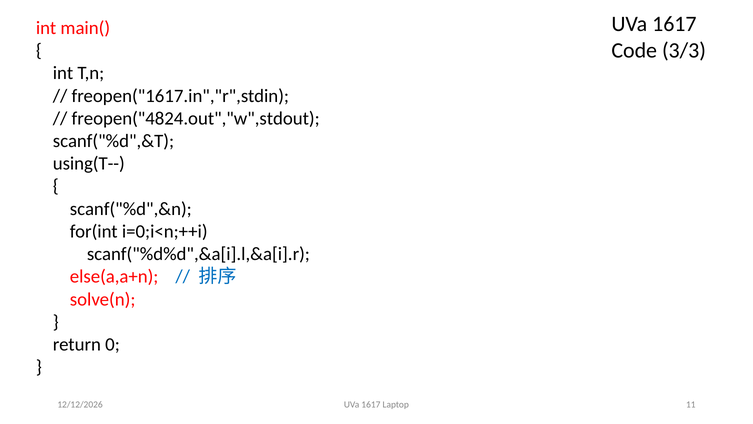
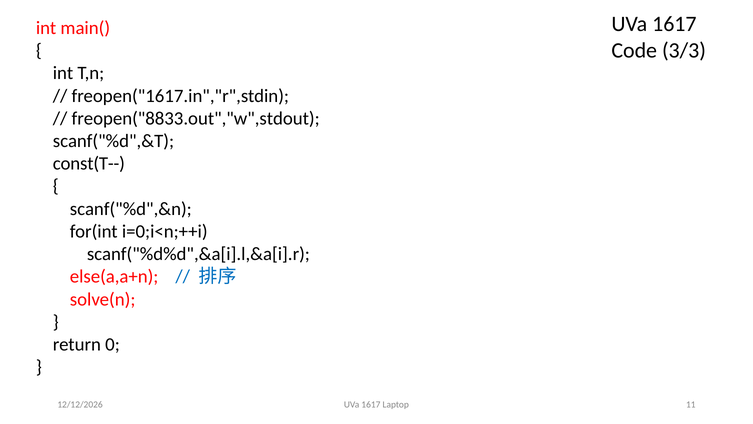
freopen("4824.out","w",stdout: freopen("4824.out","w",stdout -> freopen("8833.out","w",stdout (196, 118)
using(T--: using(T-- -> const(T-- (89, 163)
